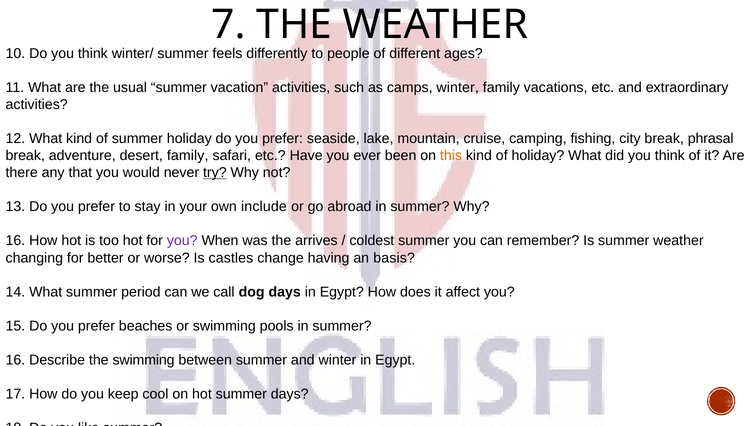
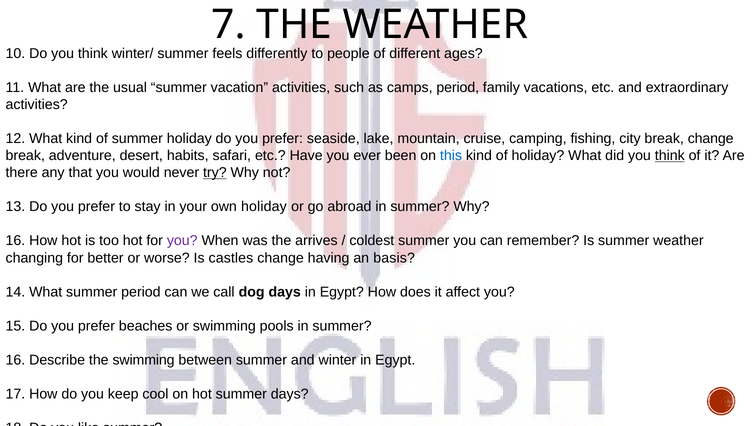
camps winter: winter -> period (458, 87)
break phrasal: phrasal -> change (711, 138)
desert family: family -> habits (188, 155)
this colour: orange -> blue (451, 155)
think underline: none -> present (670, 155)
own include: include -> holiday (264, 206)
